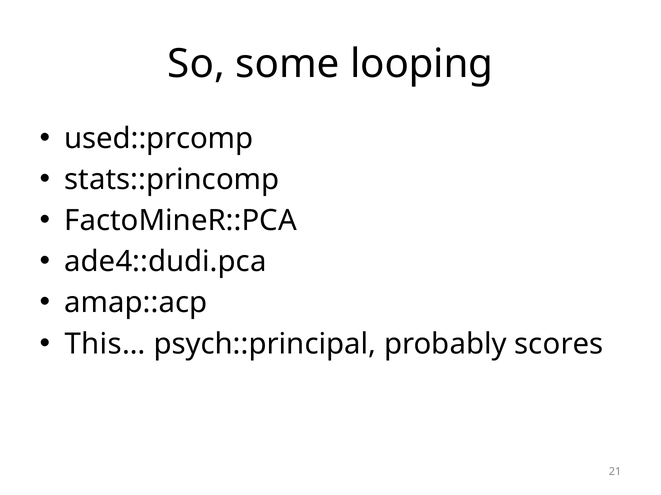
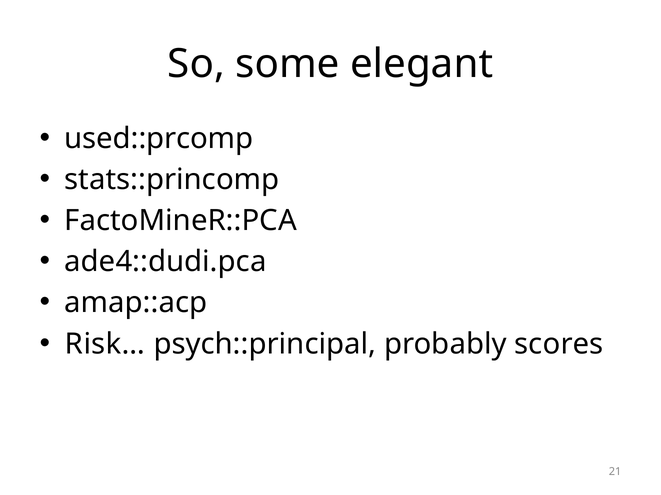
looping: looping -> elegant (422, 64)
This…: This… -> Risk… (105, 344)
